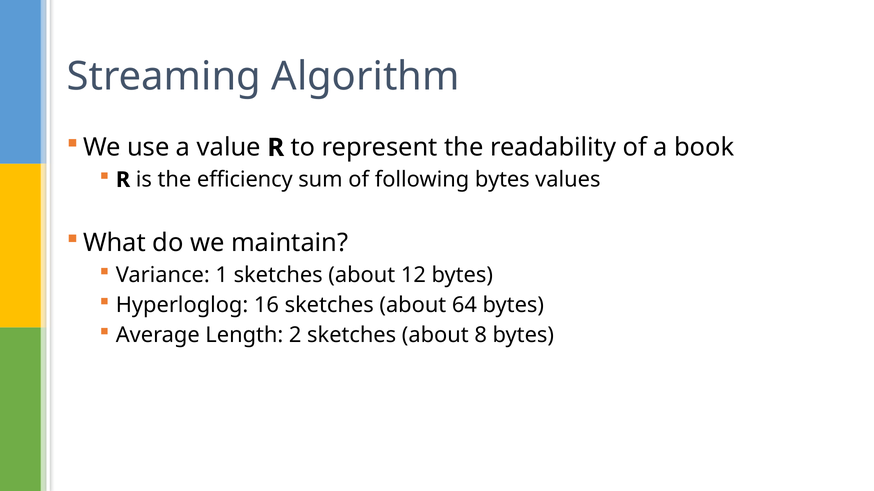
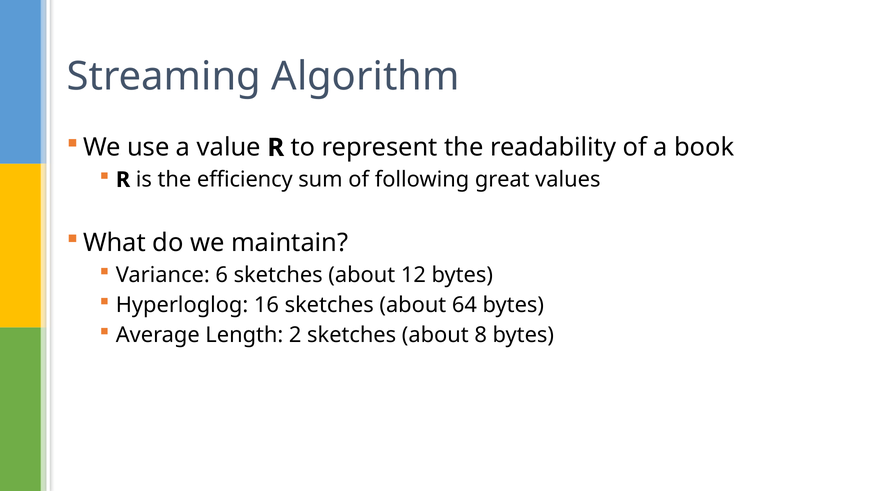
following bytes: bytes -> great (502, 180)
1: 1 -> 6 (222, 275)
